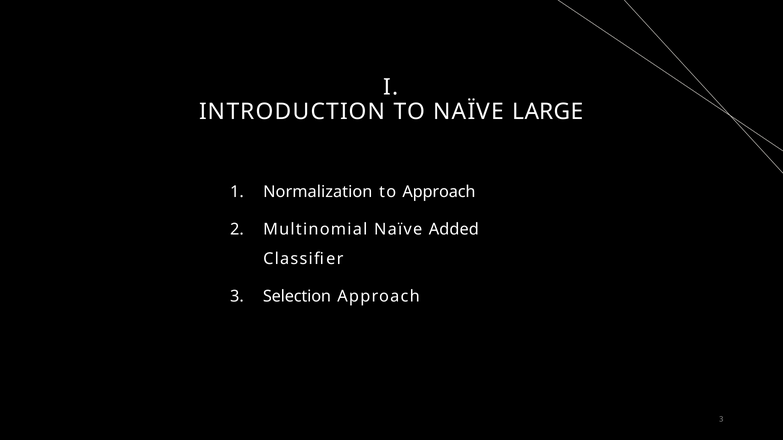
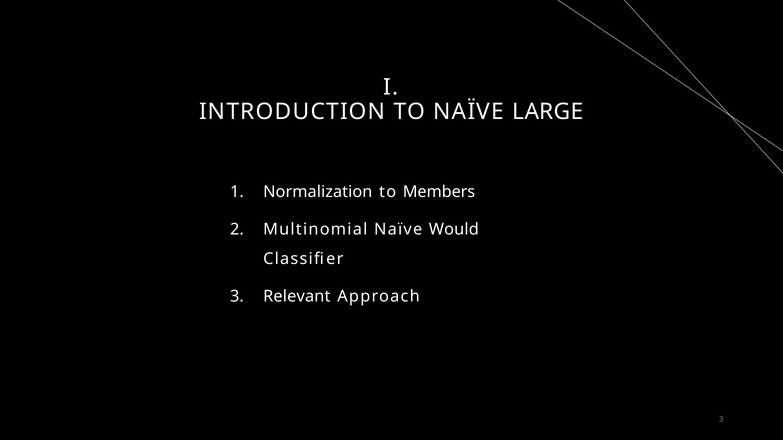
to Approach: Approach -> Members (439, 192)
Added: Added -> Would (454, 230)
Selection: Selection -> Relevant (297, 297)
